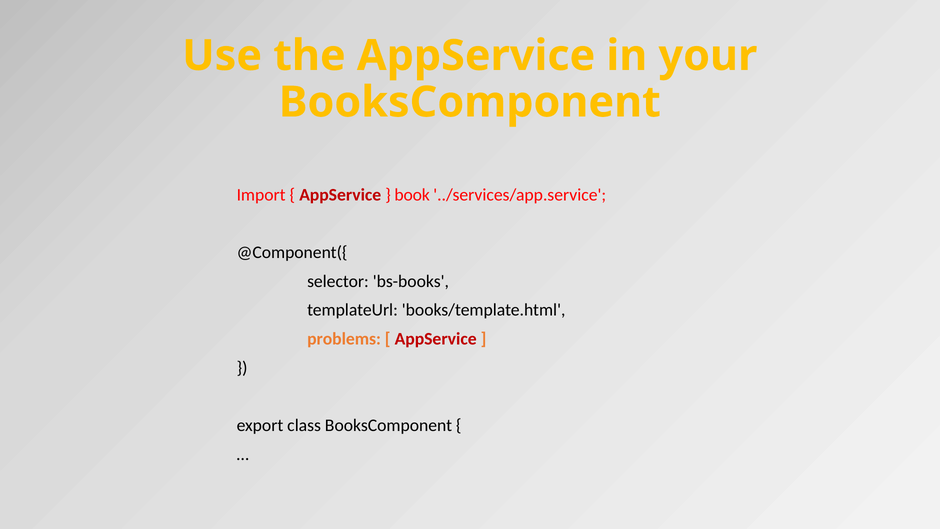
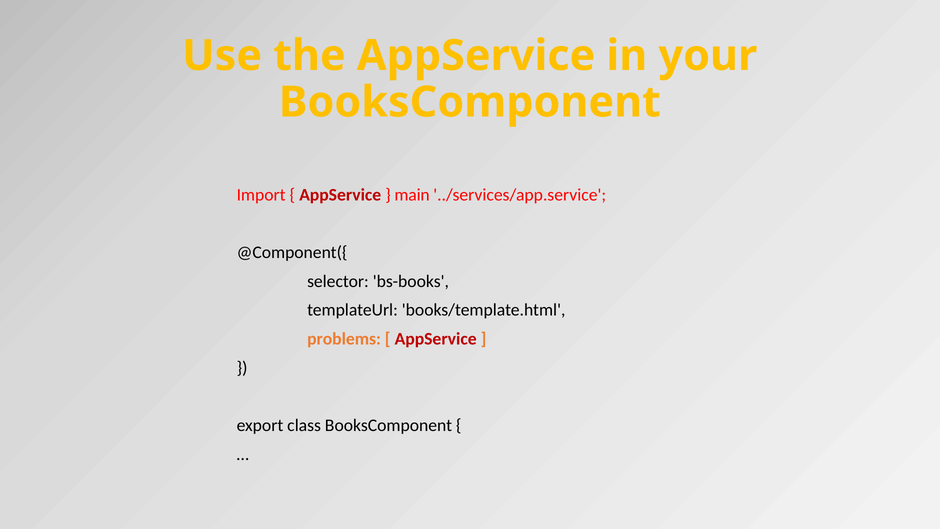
book: book -> main (412, 195)
